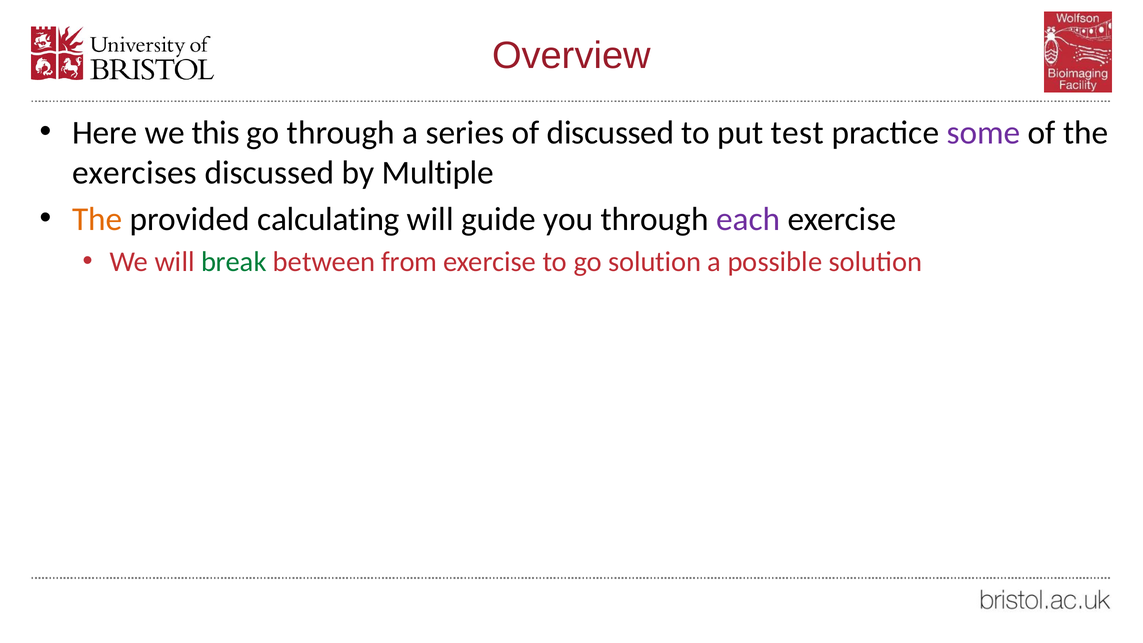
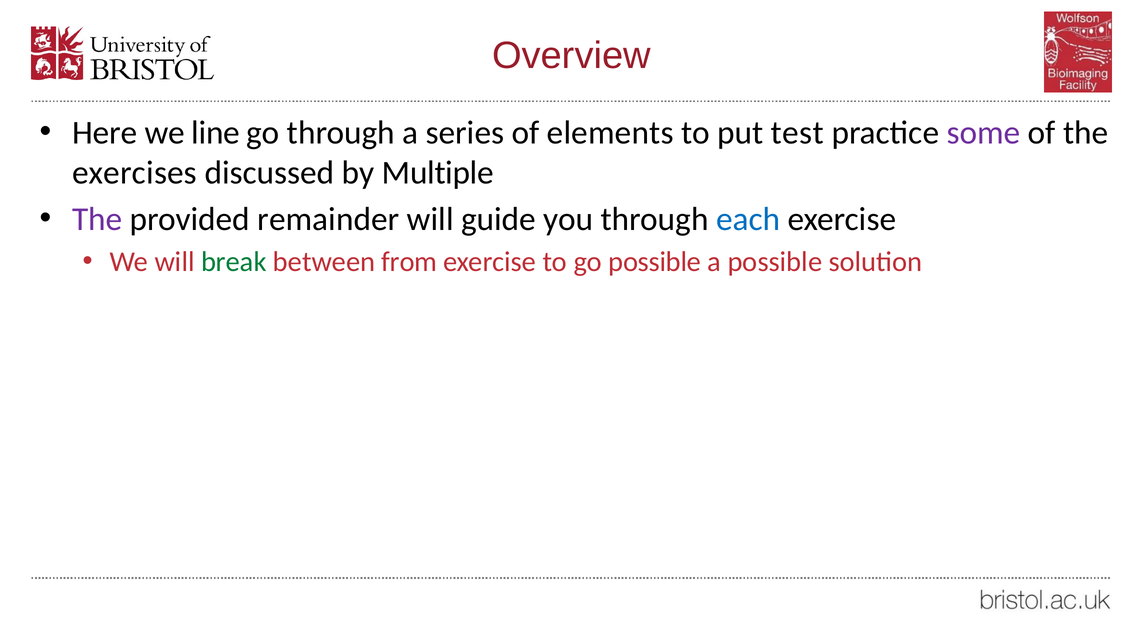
this: this -> line (216, 133)
of discussed: discussed -> elements (610, 133)
The colour: orange -> purple (97, 219)
calculating: calculating -> remainder (328, 219)
each colour: purple -> blue (748, 219)
go solution: solution -> possible (655, 262)
